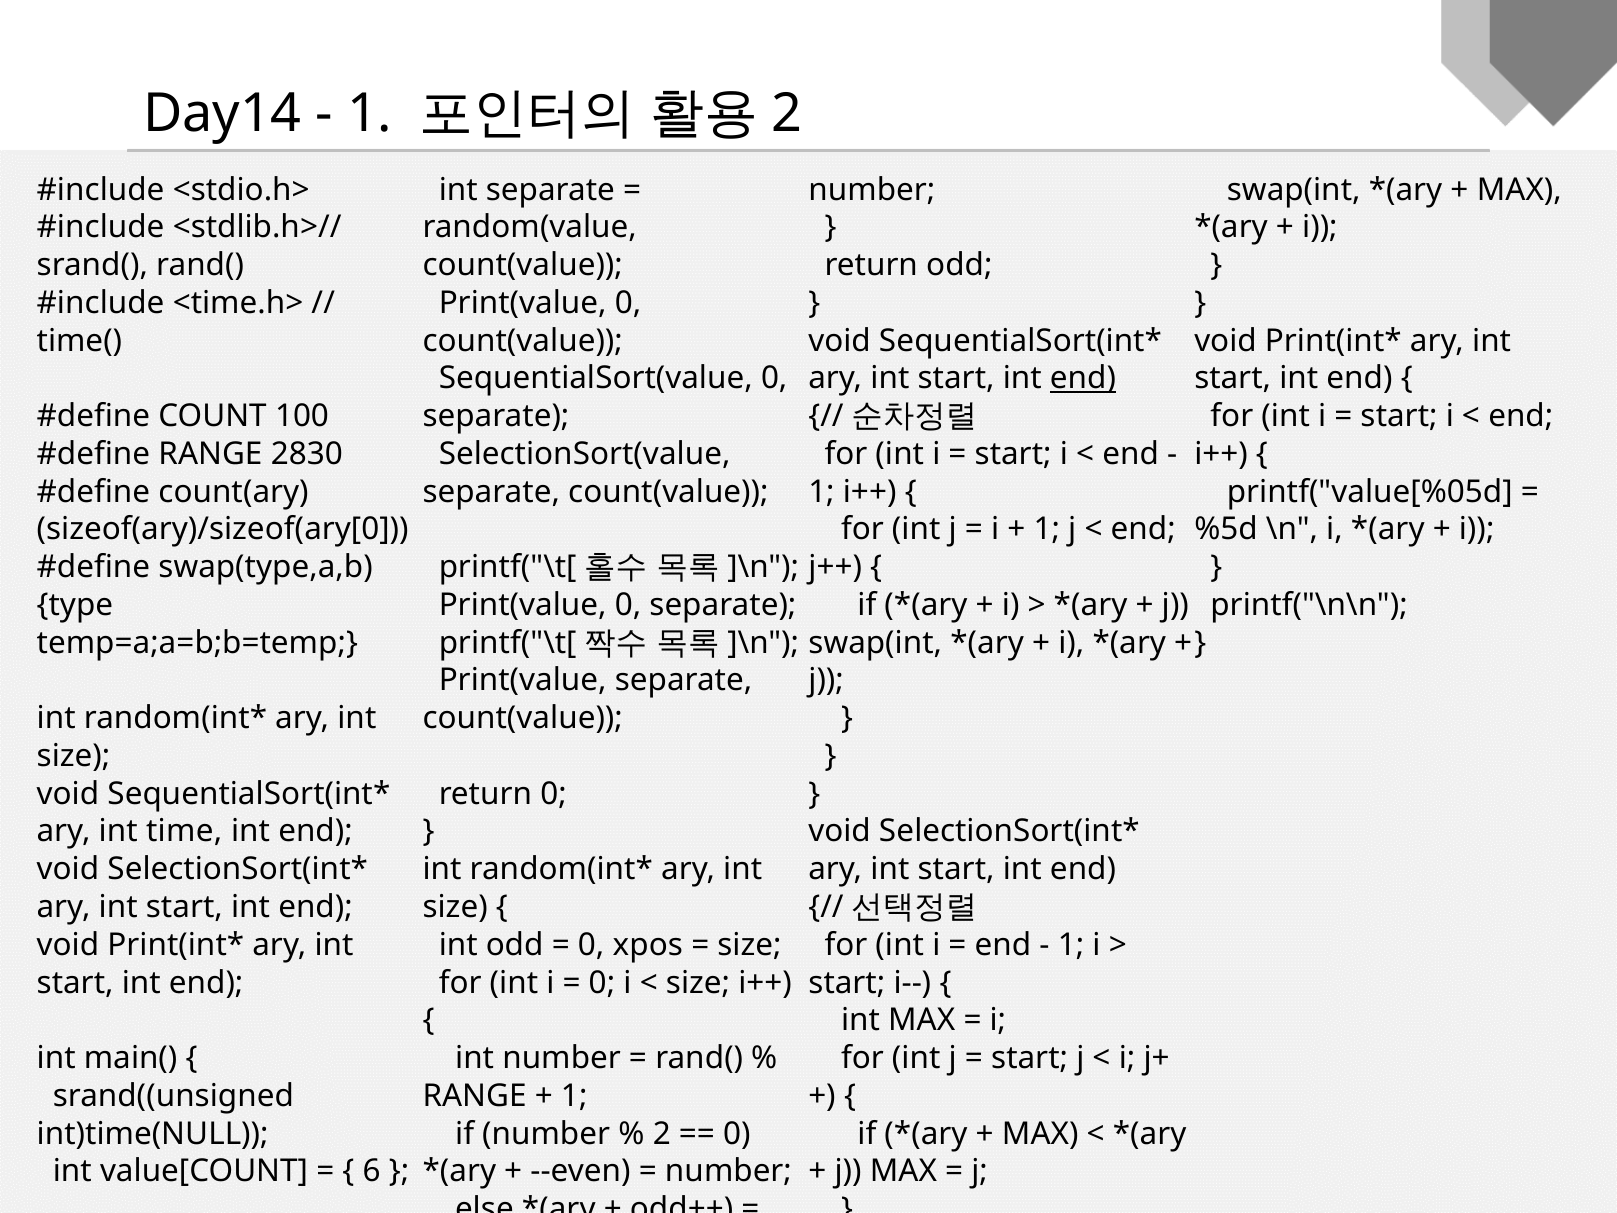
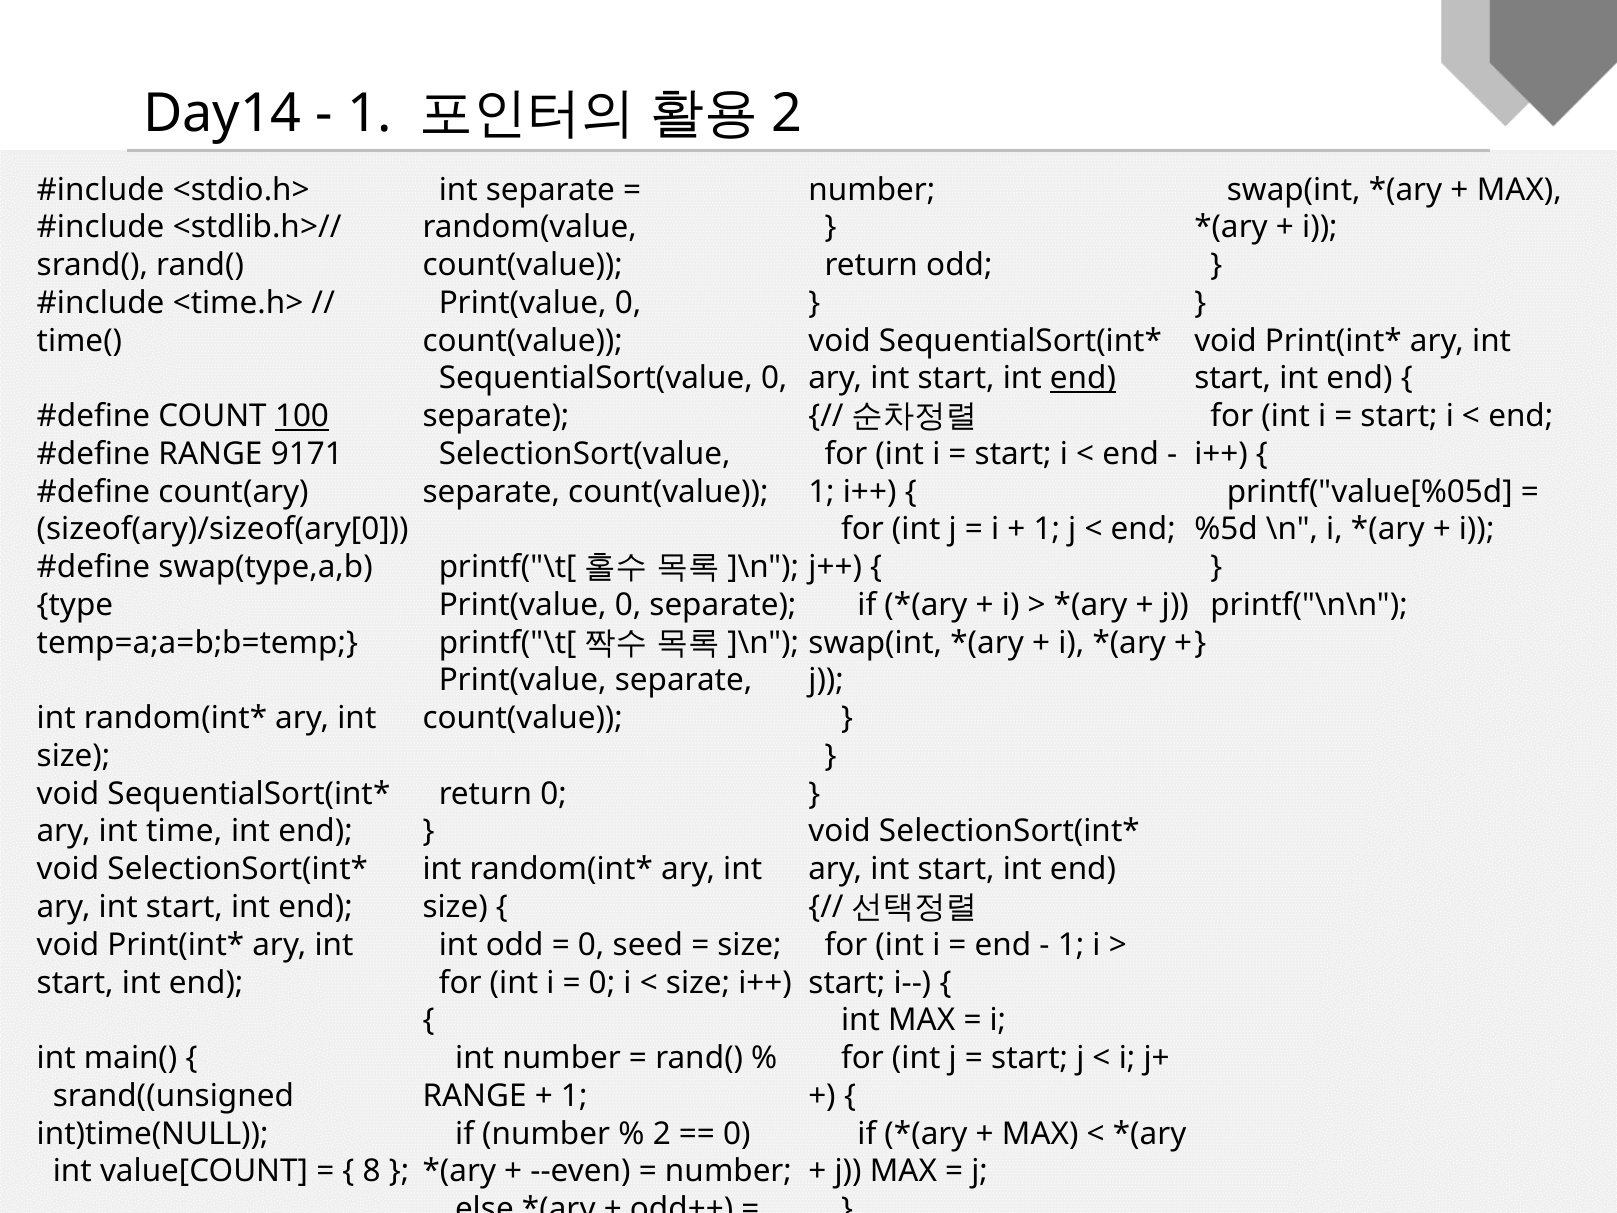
100 underline: none -> present (302, 416)
2830: 2830 -> 9171 (307, 454)
xpos: xpos -> seed (648, 945)
6: 6 -> 8 (372, 1171)
